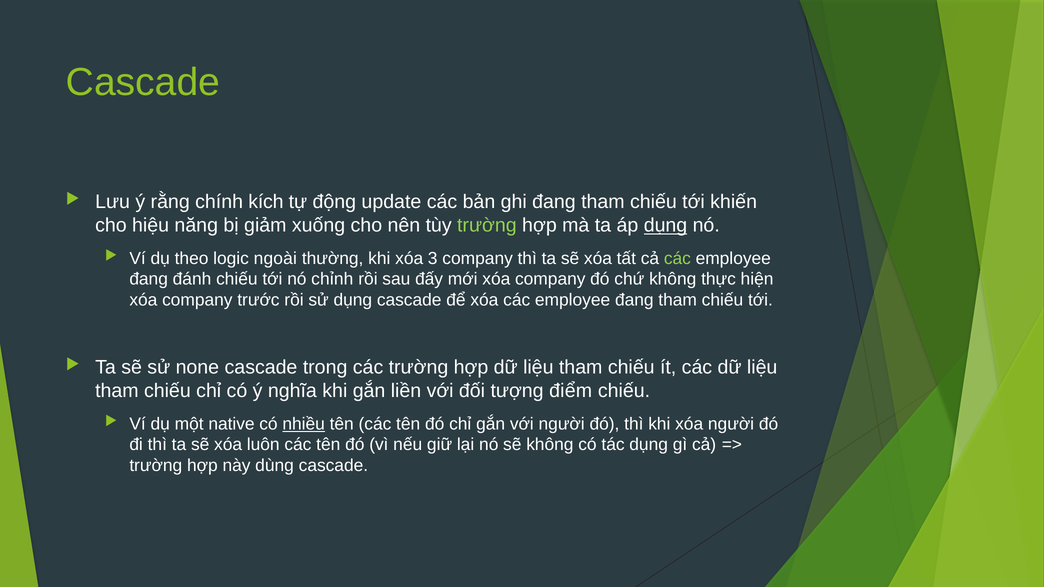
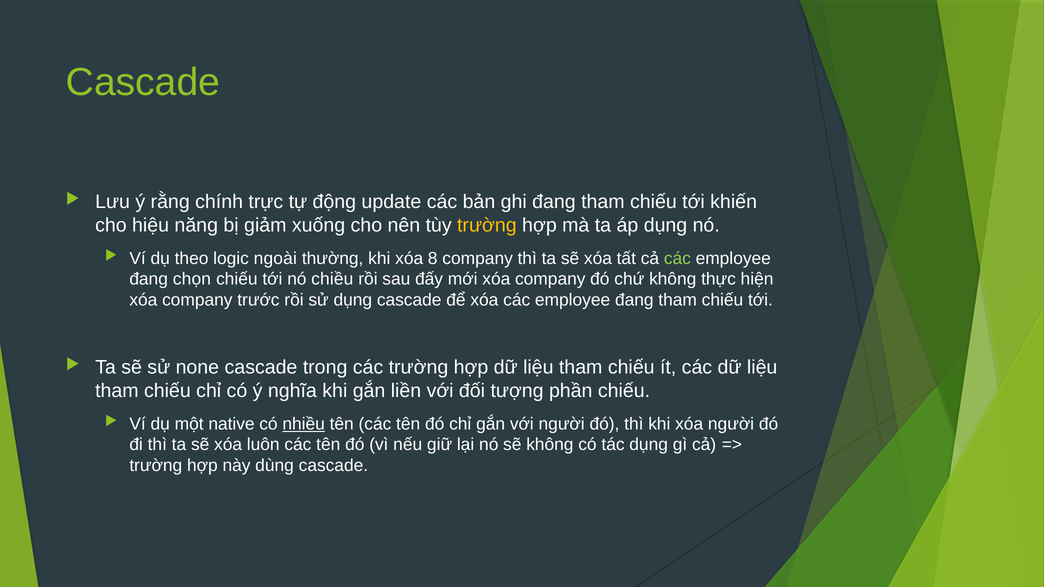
kích: kích -> trực (266, 202)
trường colour: light green -> yellow (487, 226)
dụng underline: present -> none (666, 226)
3: 3 -> 8 (433, 258)
đánh: đánh -> chọn (192, 279)
chỉnh: chỉnh -> chiều (332, 279)
điểm: điểm -> phần (571, 391)
